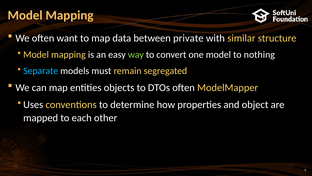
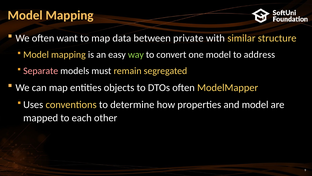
nothing: nothing -> address (259, 55)
Separate colour: light blue -> pink (41, 71)
and object: object -> model (255, 104)
